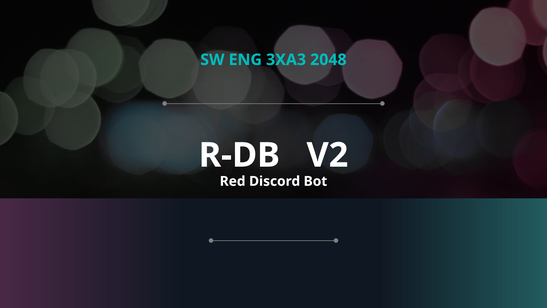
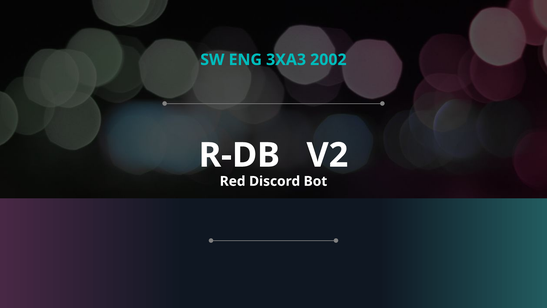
2048: 2048 -> 2002 (328, 60)
